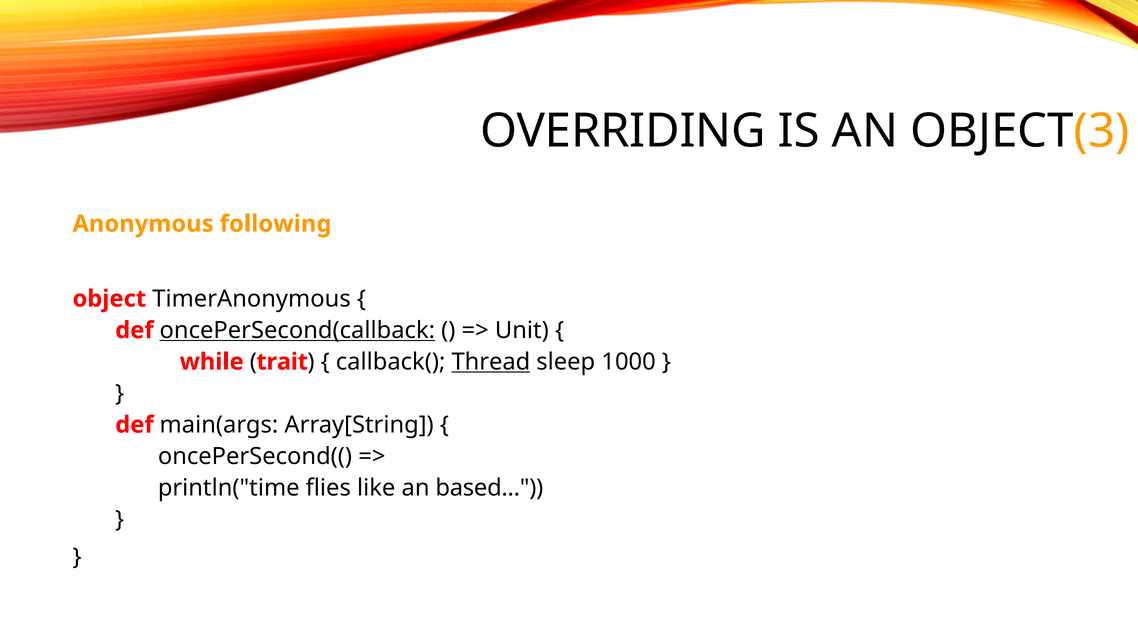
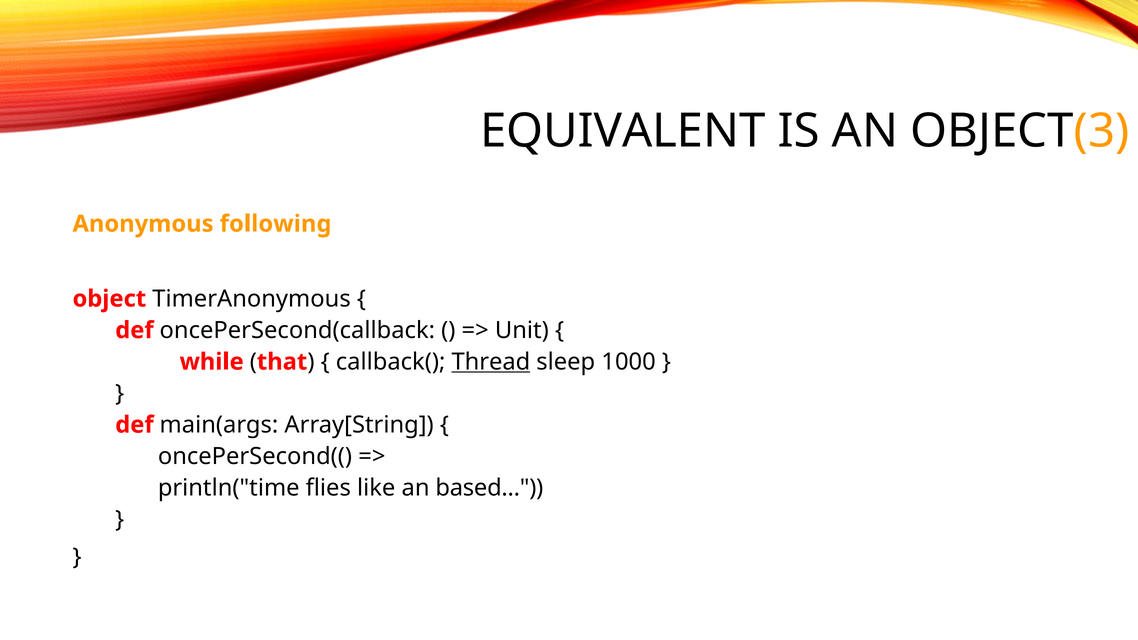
OVERRIDING: OVERRIDING -> EQUIVALENT (623, 131)
oncePerSecond(callback underline: present -> none (297, 330)
trait: trait -> that (282, 362)
